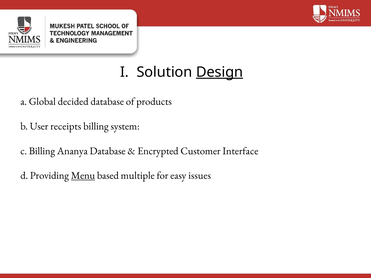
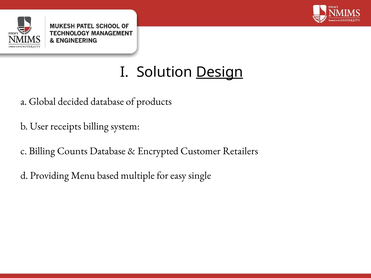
Ananya: Ananya -> Counts (72, 151)
Interface: Interface -> Retailers (240, 151)
Menu underline: present -> none (83, 176)
issues: issues -> single (200, 176)
